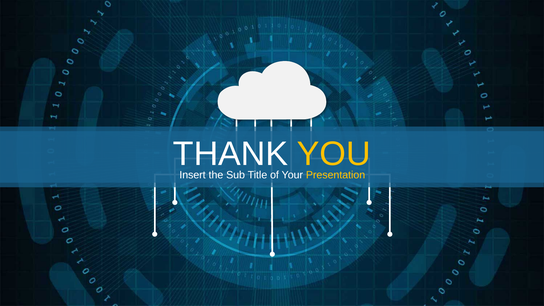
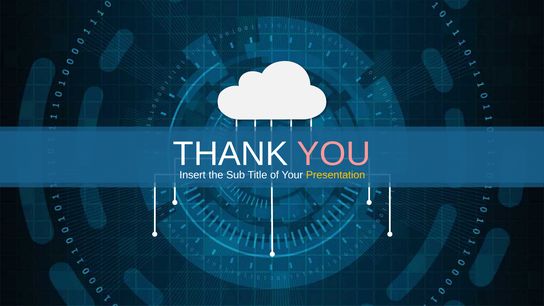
YOU colour: yellow -> pink (334, 154)
